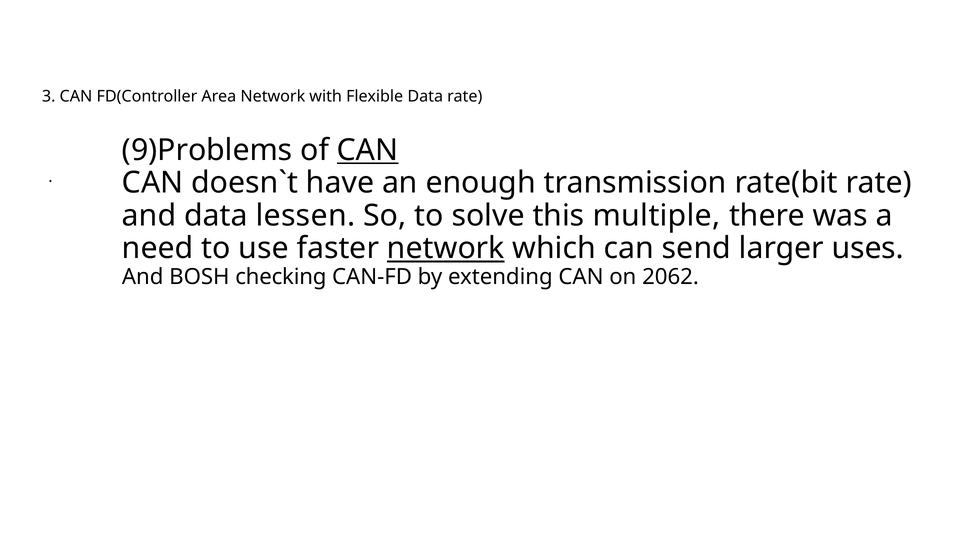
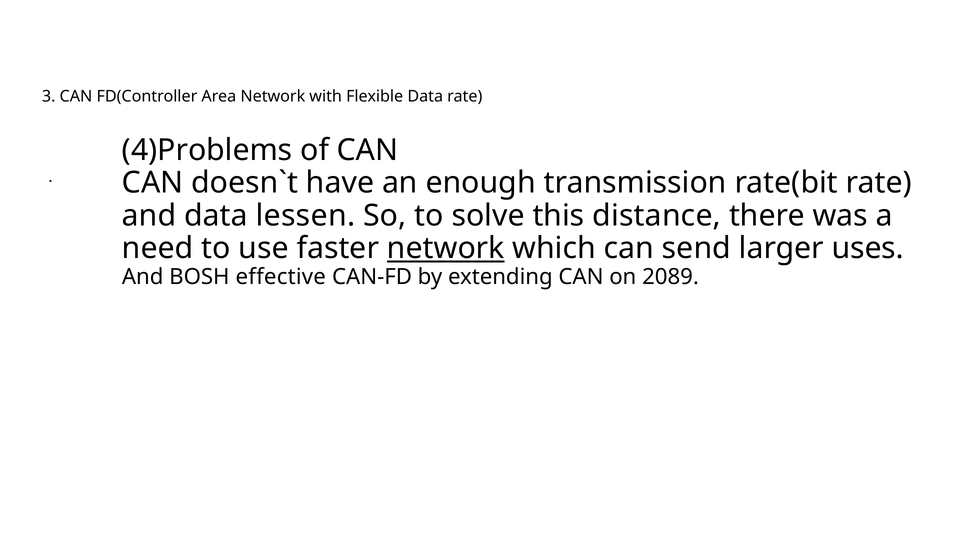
9)Problems: 9)Problems -> 4)Problems (207, 150)
CAN underline: present -> none (368, 150)
multiple: multiple -> distance (657, 216)
checking: checking -> effective (281, 277)
2062: 2062 -> 2089 (670, 277)
